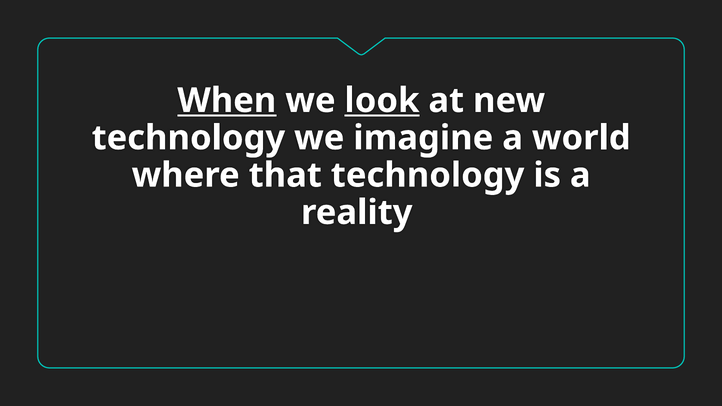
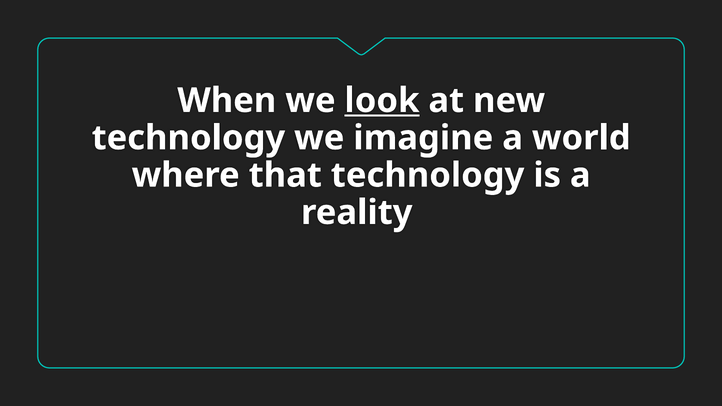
When underline: present -> none (227, 101)
